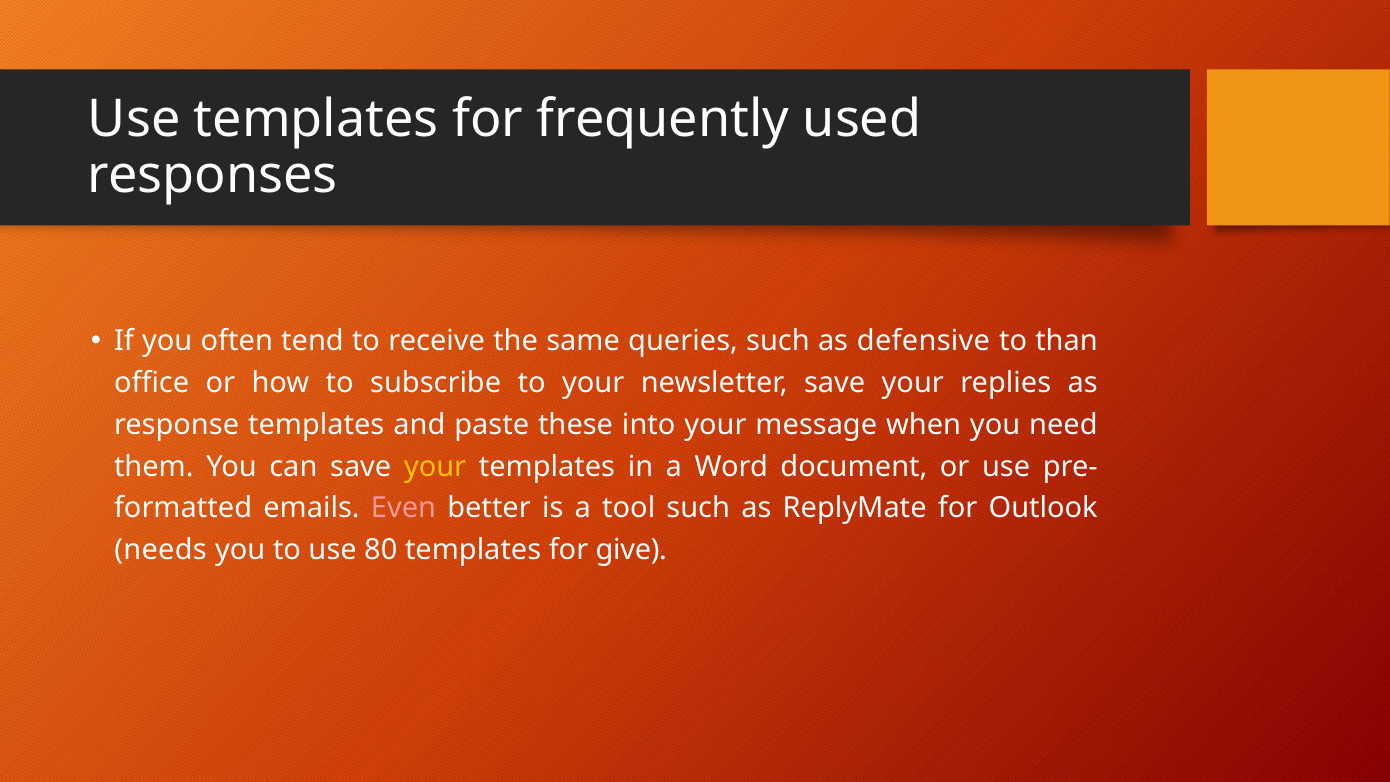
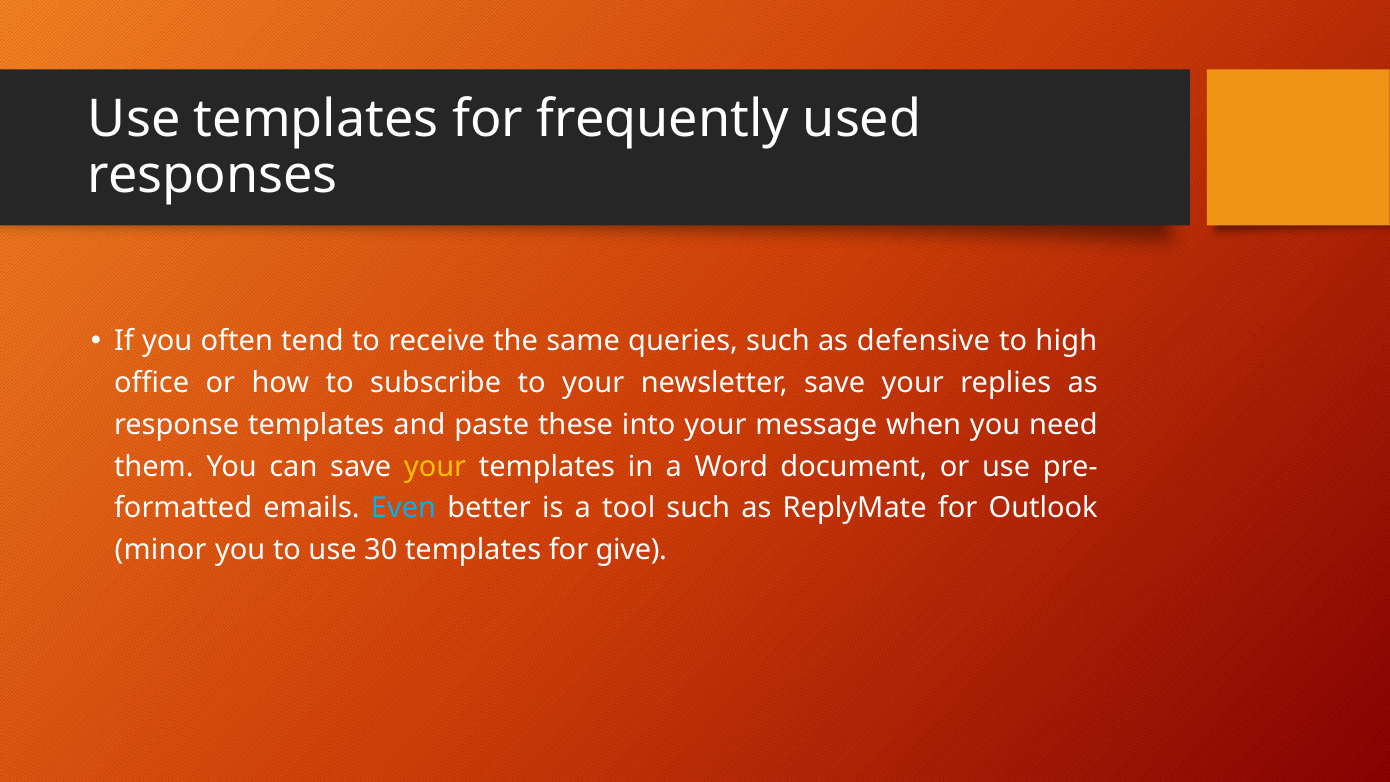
than: than -> high (1066, 341)
Even colour: pink -> light blue (403, 508)
needs: needs -> minor (161, 550)
80: 80 -> 30 (381, 550)
